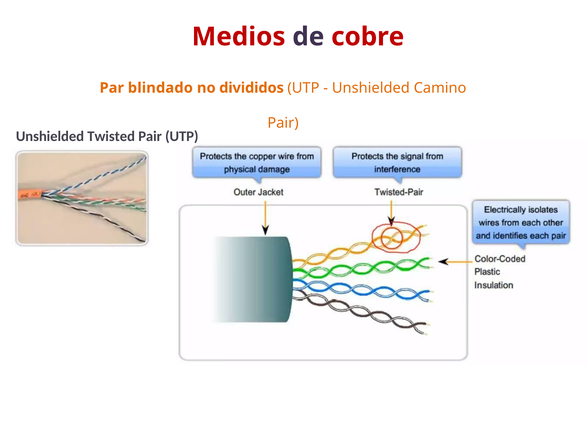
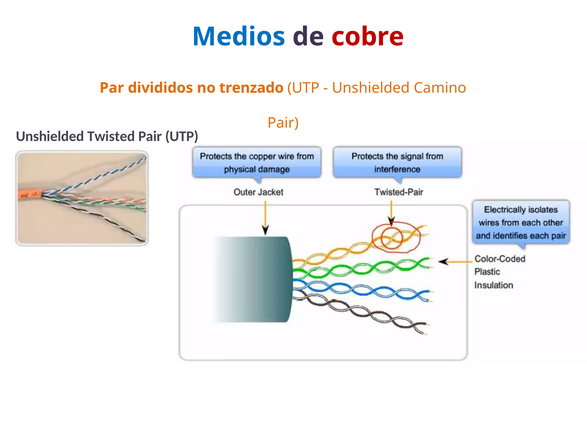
Medios colour: red -> blue (239, 37)
blindado: blindado -> divididos (160, 88)
divididos: divididos -> trenzado (252, 88)
